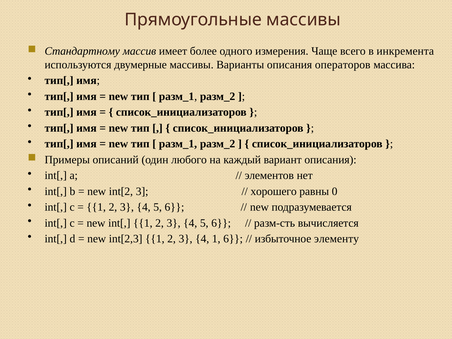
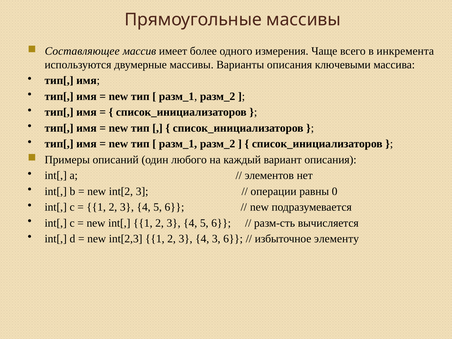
Стандартному: Стандартному -> Составляющее (82, 51)
операторов: операторов -> ключевыми (343, 65)
хорошего: хорошего -> операции (274, 191)
4 1: 1 -> 3 (216, 239)
